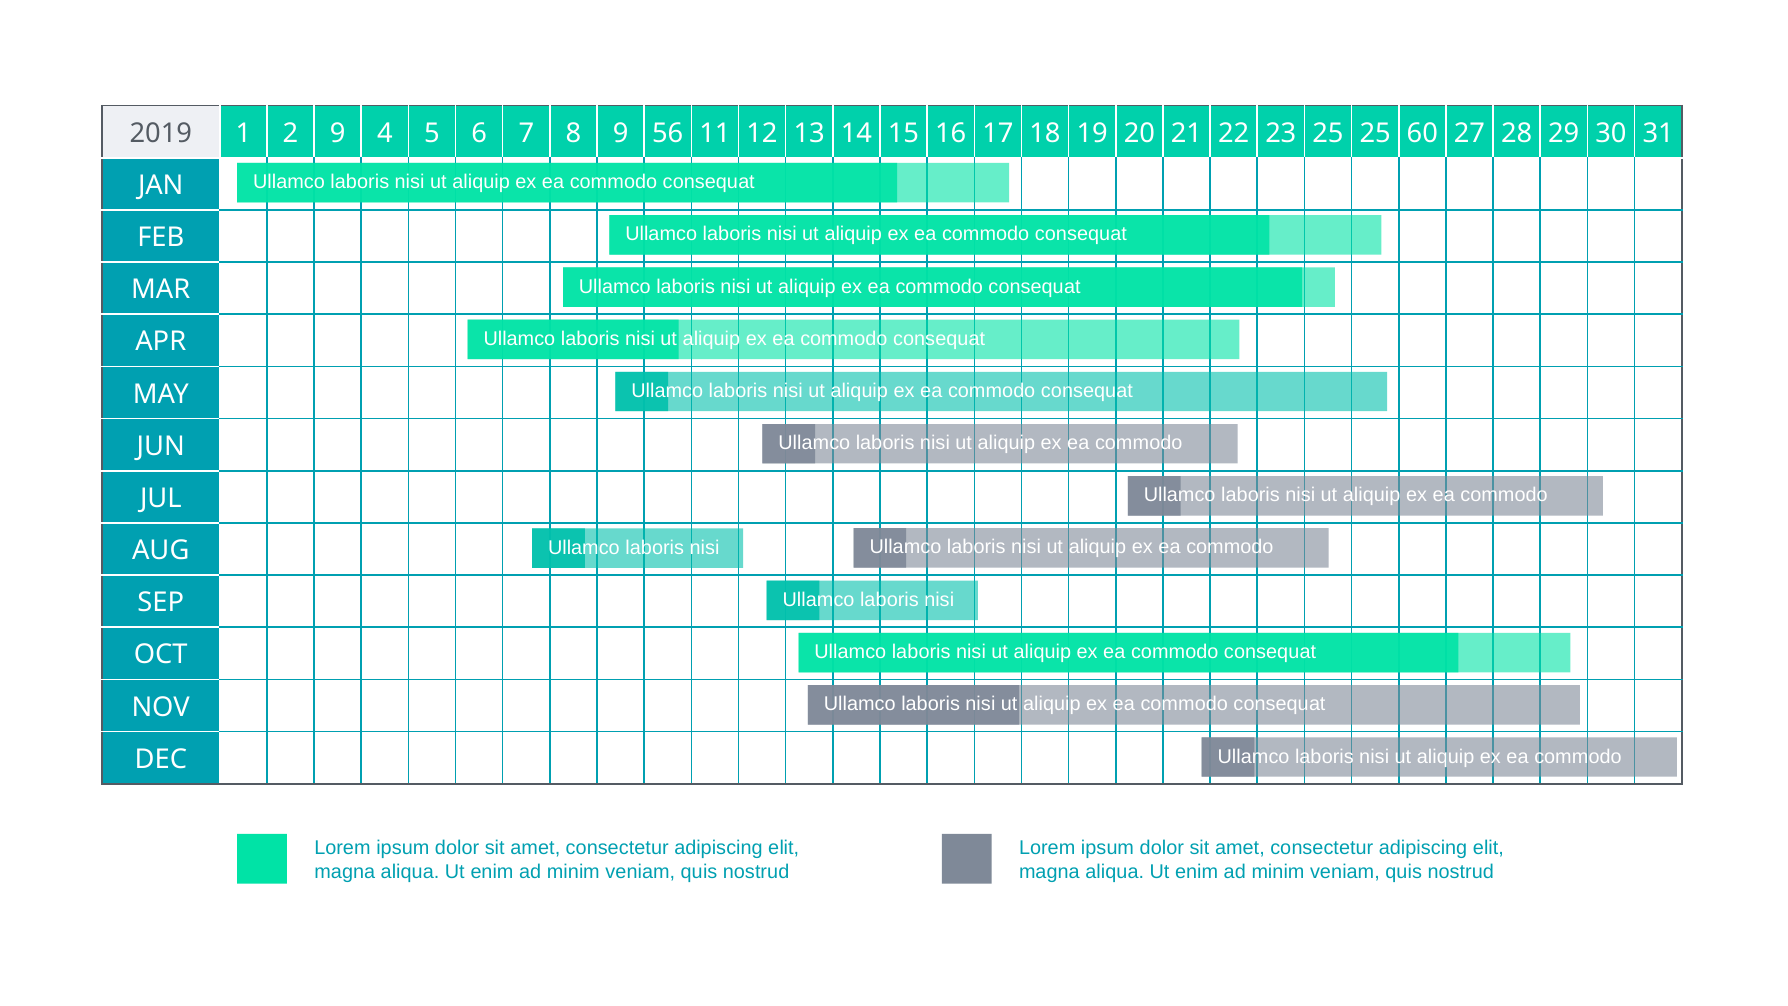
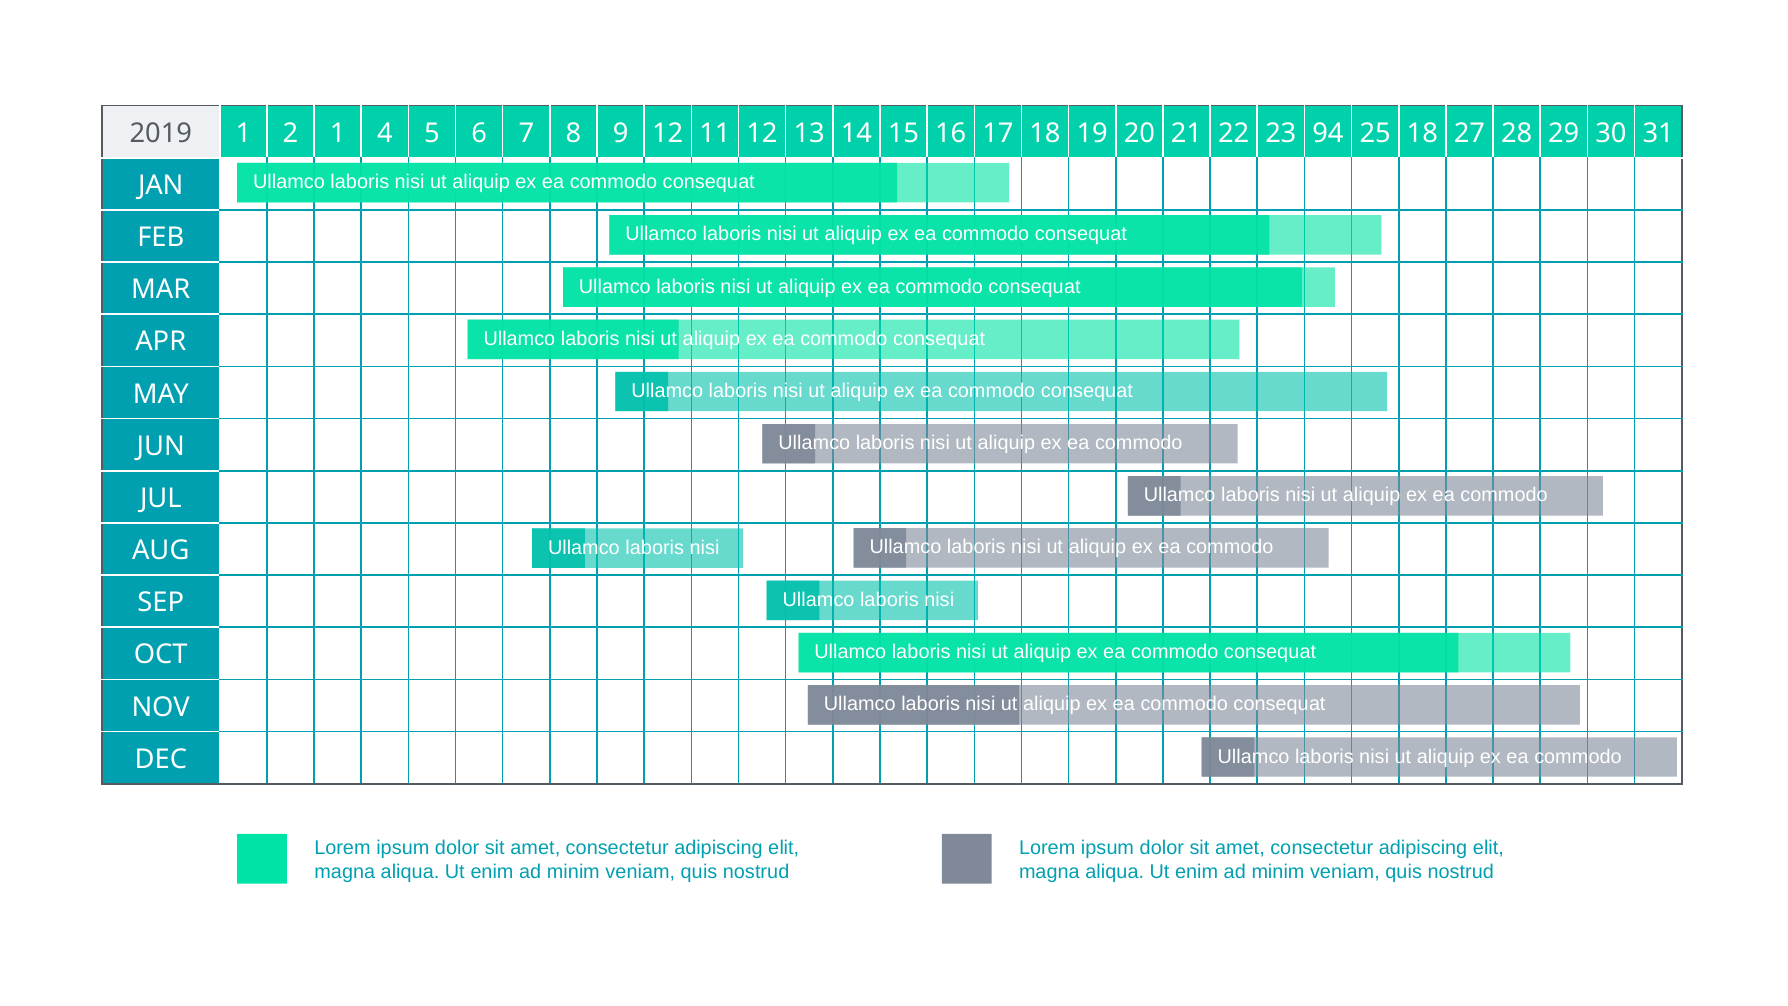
2 9: 9 -> 1 (338, 133)
9 56: 56 -> 12 (668, 133)
23 25: 25 -> 94 (1328, 133)
25 60: 60 -> 18 (1422, 133)
